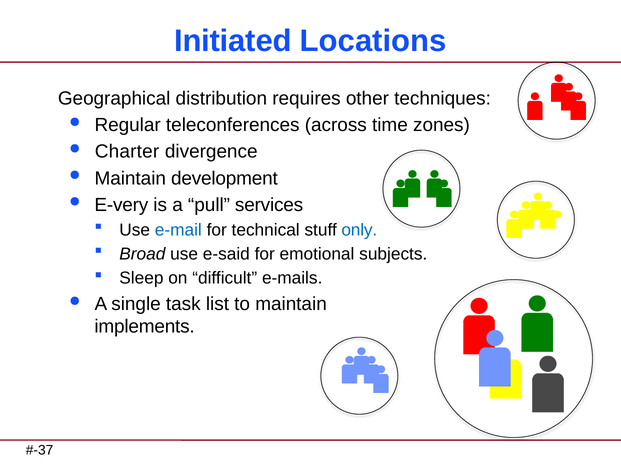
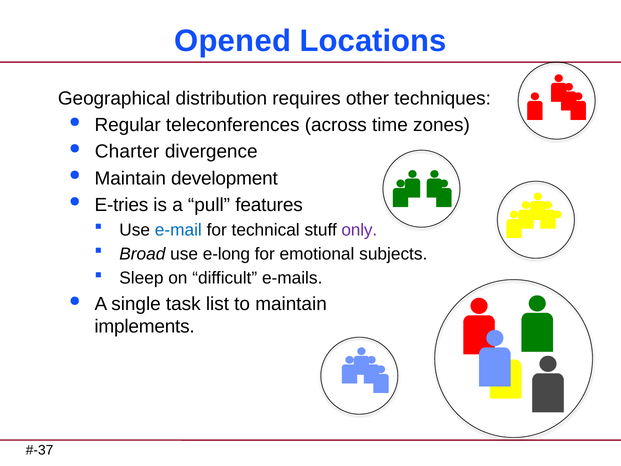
Initiated: Initiated -> Opened (233, 41)
E-very: E-very -> E-tries (121, 205)
services: services -> features (269, 205)
only colour: blue -> purple (359, 230)
e-said: e-said -> e-long (226, 254)
